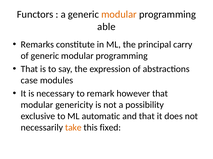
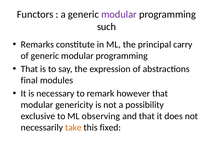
modular colour: orange -> purple (119, 14)
able: able -> such (107, 27)
case: case -> final (29, 81)
automatic: automatic -> observing (101, 117)
